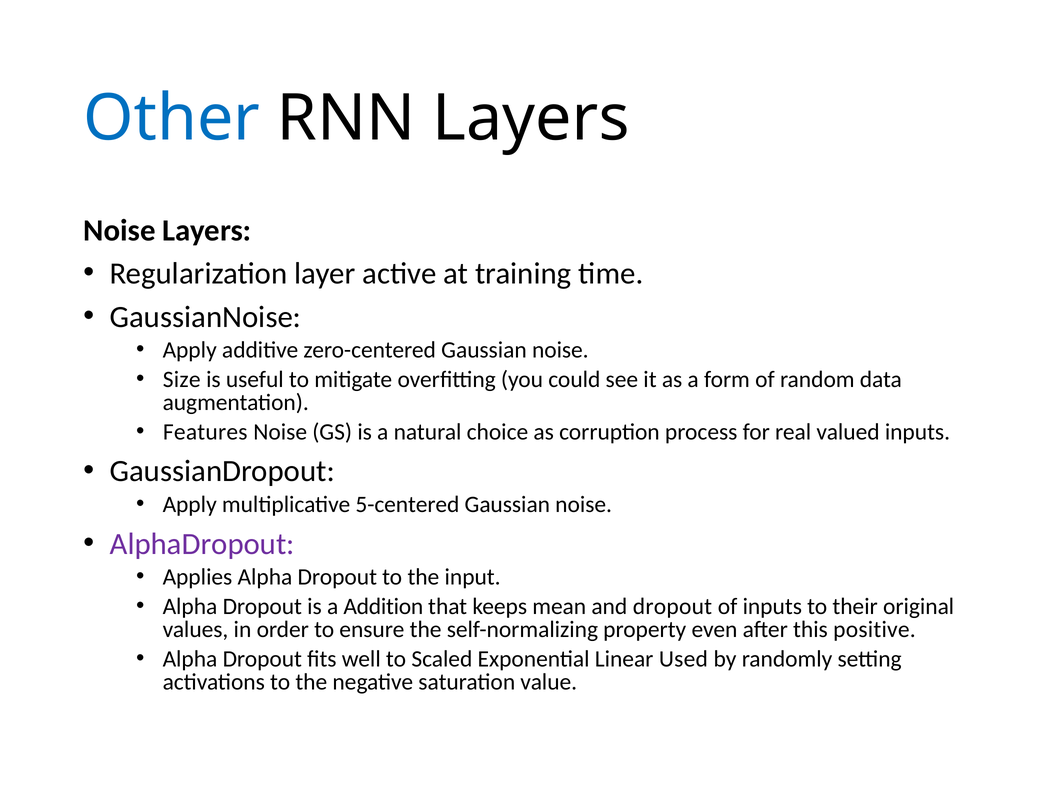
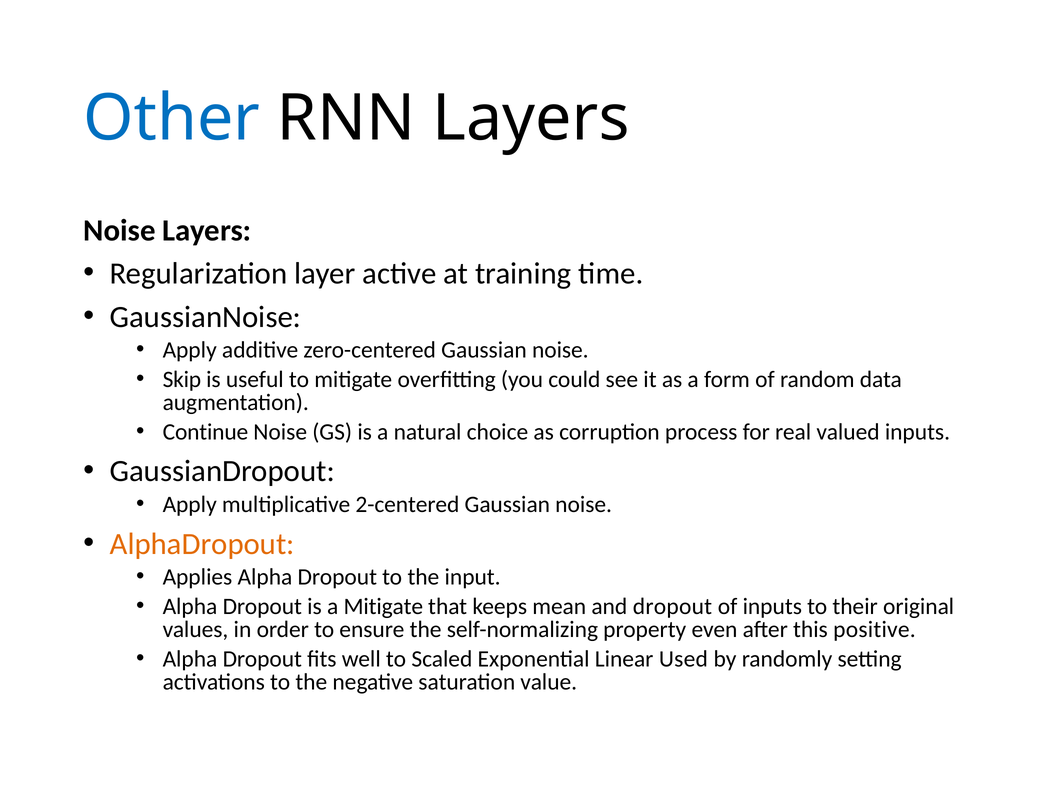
Size: Size -> Skip (182, 379)
Features: Features -> Continue (205, 432)
5-centered: 5-centered -> 2-centered (407, 504)
AlphaDropout colour: purple -> orange (202, 544)
a Addition: Addition -> Mitigate (383, 606)
